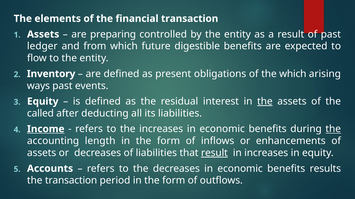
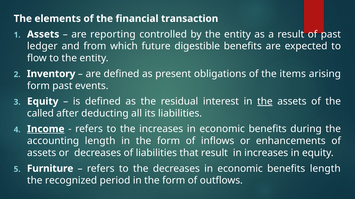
preparing: preparing -> reporting (113, 34)
the which: which -> items (293, 74)
ways: ways -> form (38, 86)
the underline: present -> none (333, 129)
result underline: present -> none (214, 153)
Accounts: Accounts -> Furniture (50, 169)
benefits results: results -> length (325, 169)
the transaction: transaction -> recognized (71, 181)
